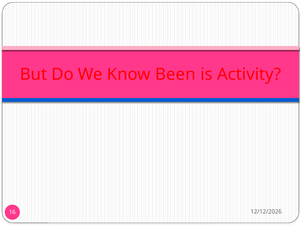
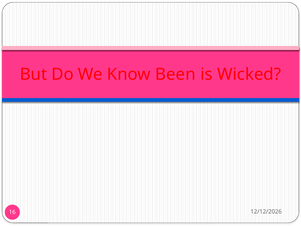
Activity: Activity -> Wicked (249, 74)
